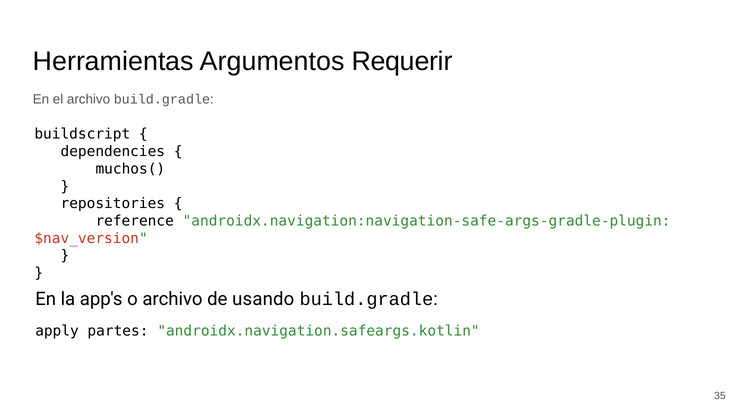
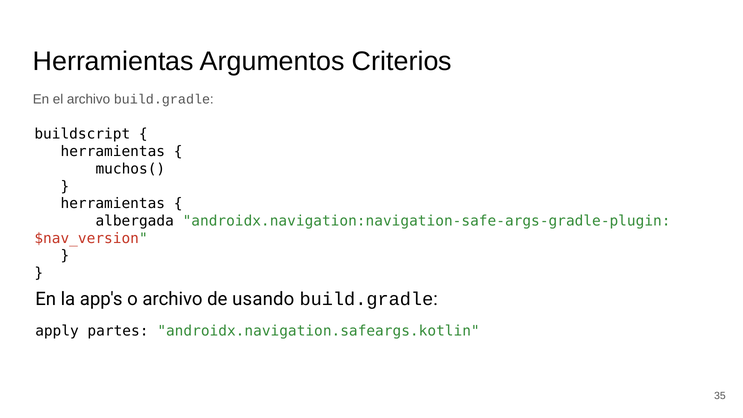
Requerir: Requerir -> Criterios (402, 62)
dependencies: dependencies -> herramientas (113, 152)
repositories: repositories -> herramientas (113, 204)
reference: reference -> albergada (135, 221)
